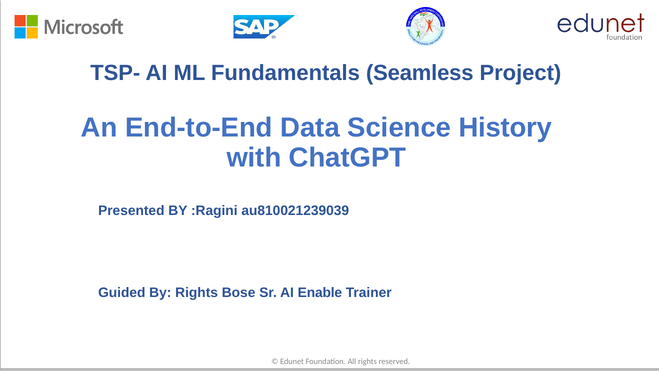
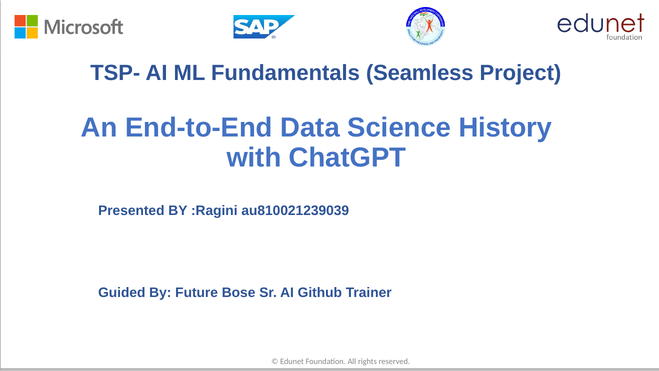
By Rights: Rights -> Future (197, 292)
Enable: Enable -> Github (320, 292)
